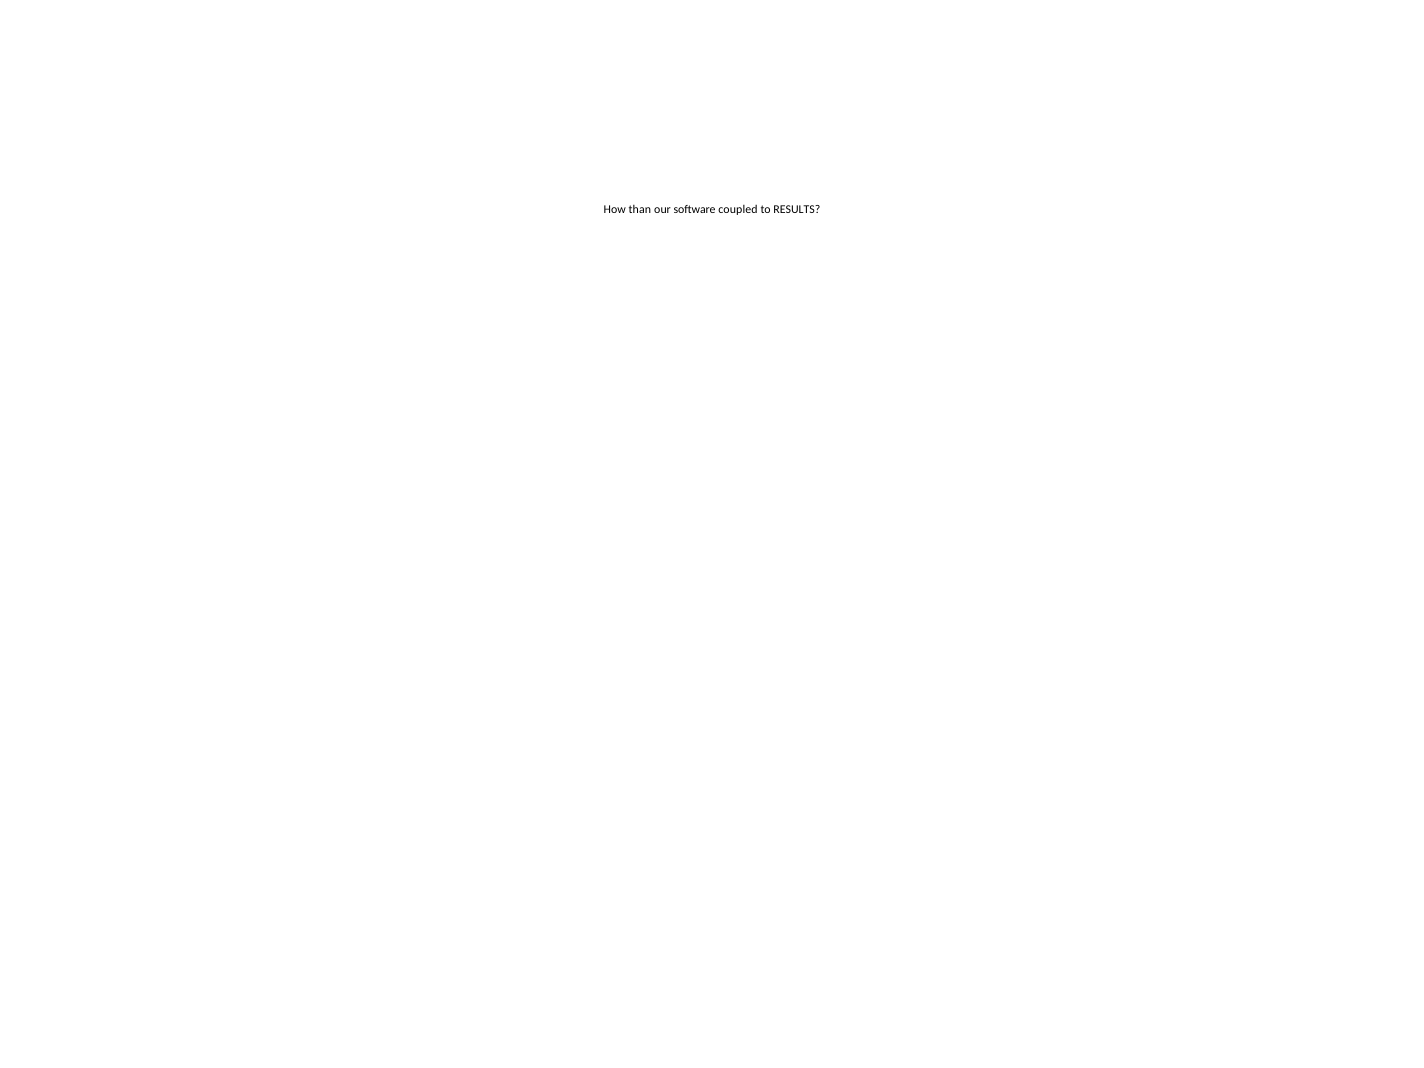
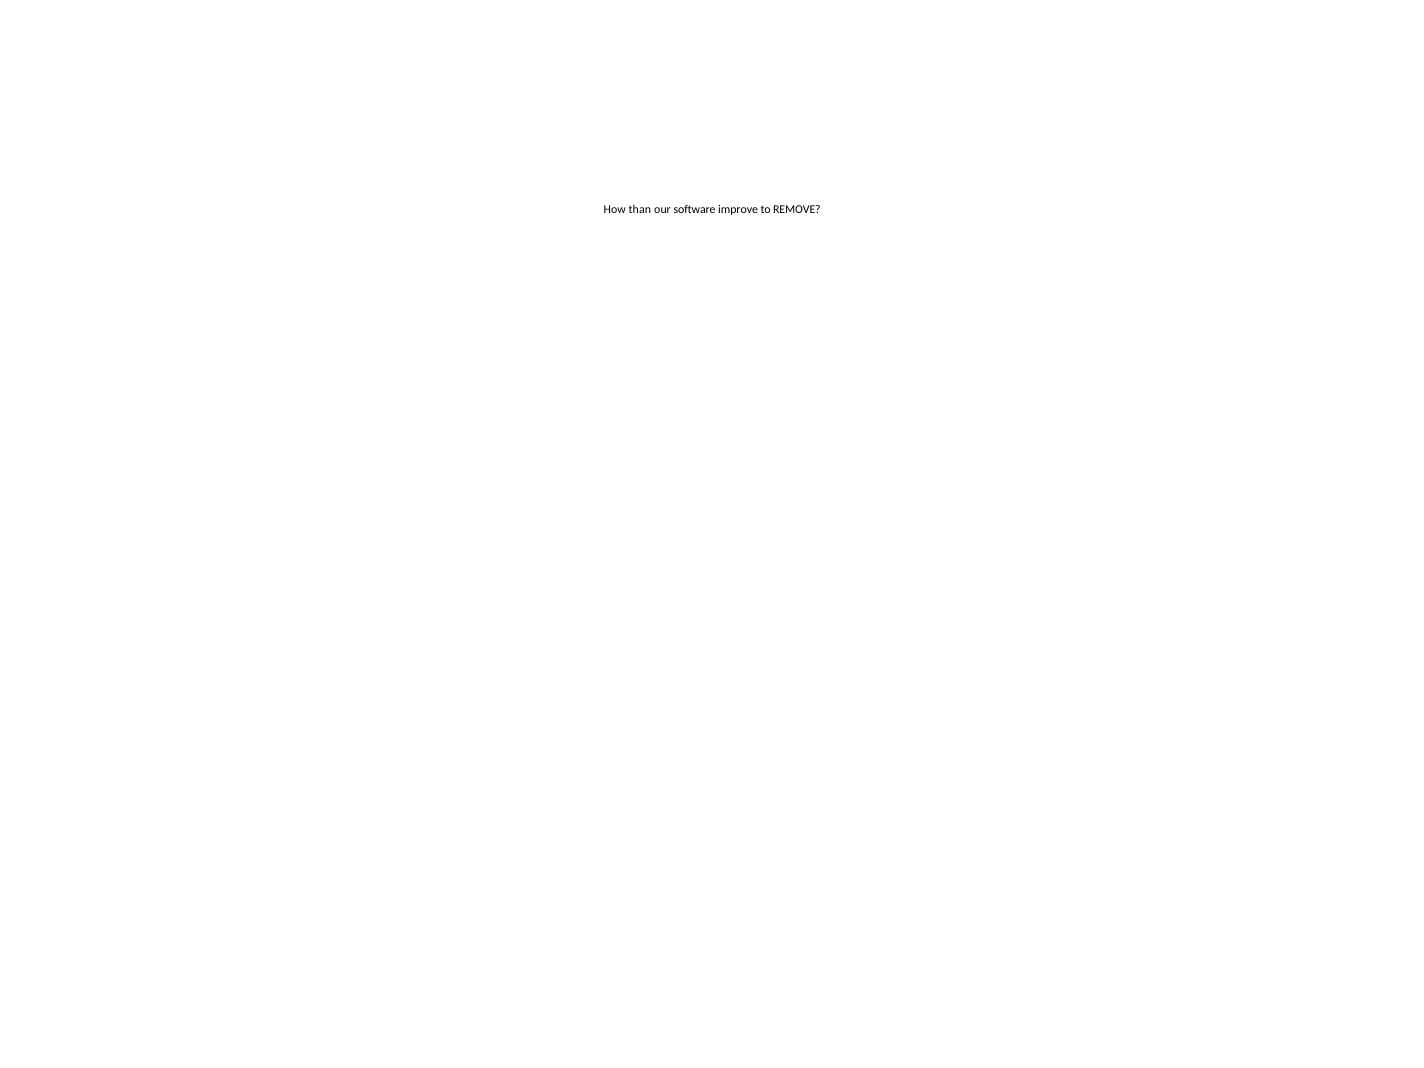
coupled: coupled -> improve (738, 209)
RESULTS: RESULTS -> REMOVE (797, 209)
